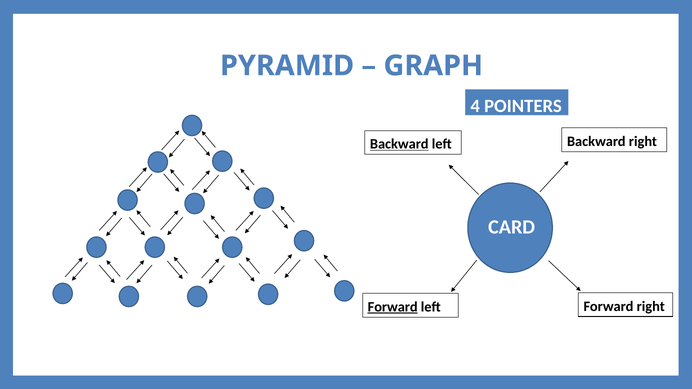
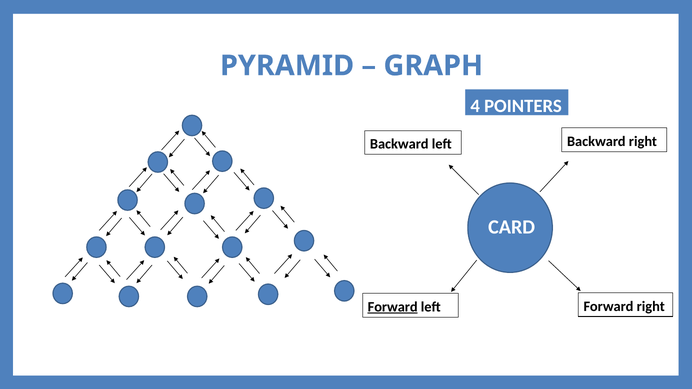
Backward underline: present -> none (399, 144)
